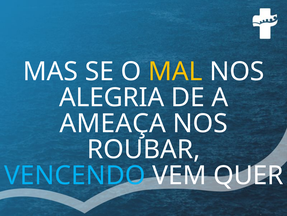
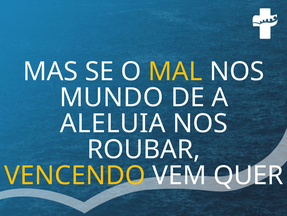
ALEGRIA: ALEGRIA -> MUNDO (111, 97)
AMEAÇA: AMEAÇA -> ALELUIA (113, 123)
VENCENDO colour: light blue -> yellow (75, 175)
